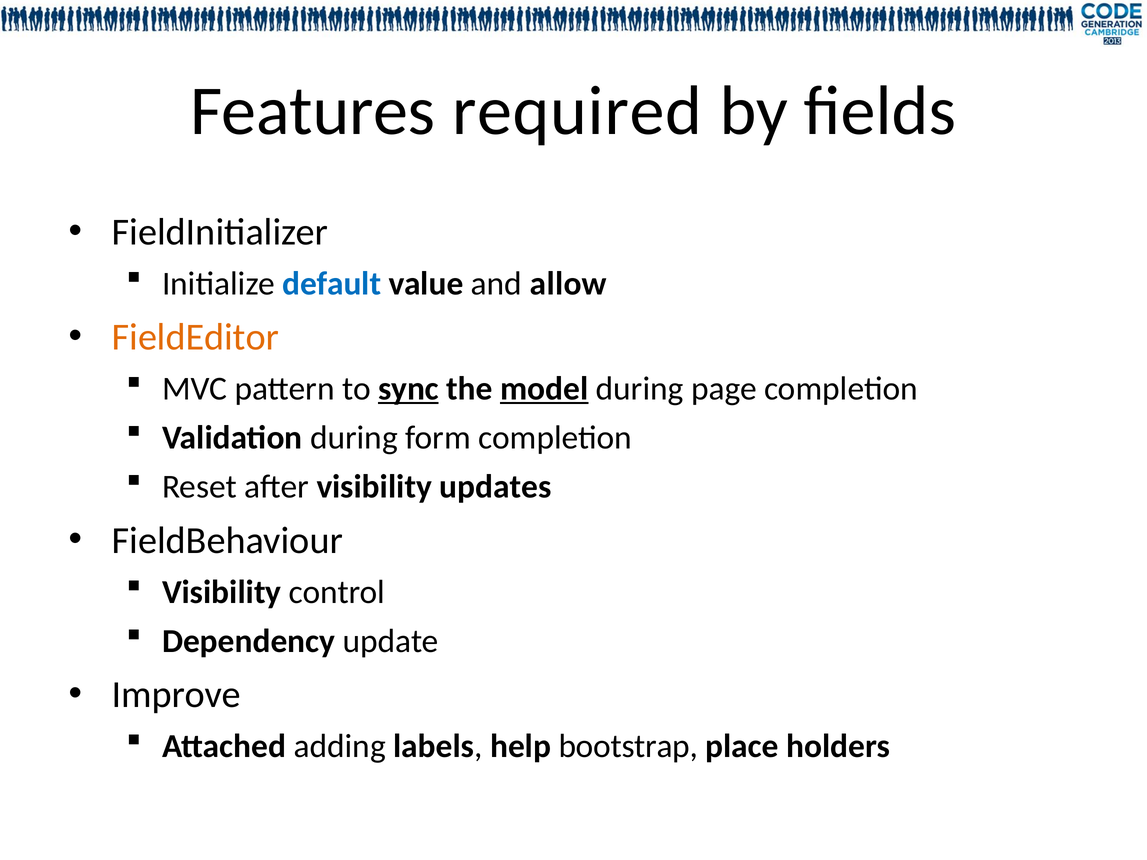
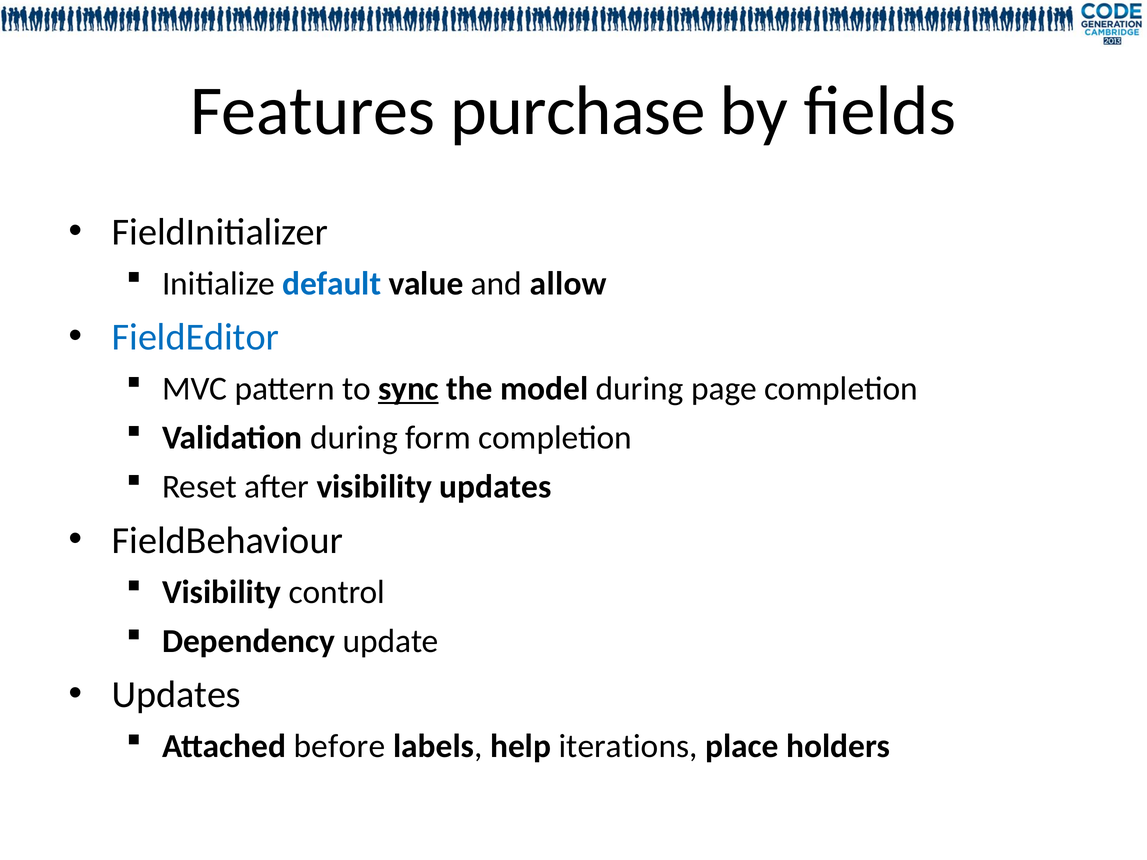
required: required -> purchase (578, 111)
FieldEditor colour: orange -> blue (195, 337)
model underline: present -> none (544, 389)
Improve: Improve -> Updates (176, 695)
adding: adding -> before (339, 746)
bootstrap: bootstrap -> iterations (628, 746)
